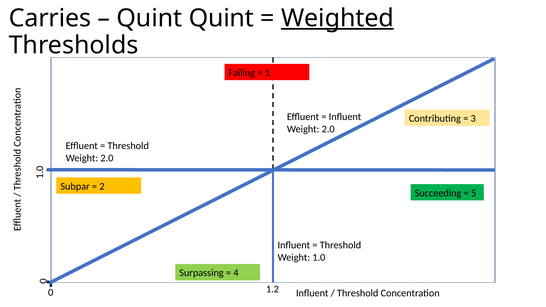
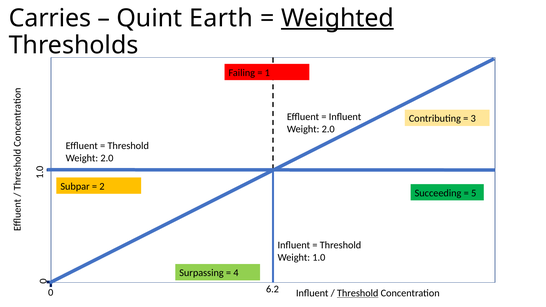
Quint Quint: Quint -> Earth (221, 18)
1.2: 1.2 -> 6.2 (272, 289)
Threshold underline: none -> present (358, 293)
